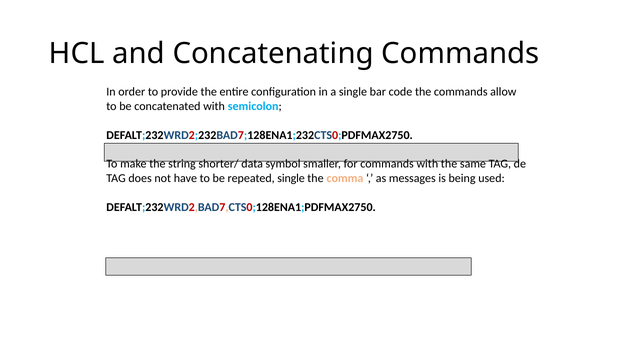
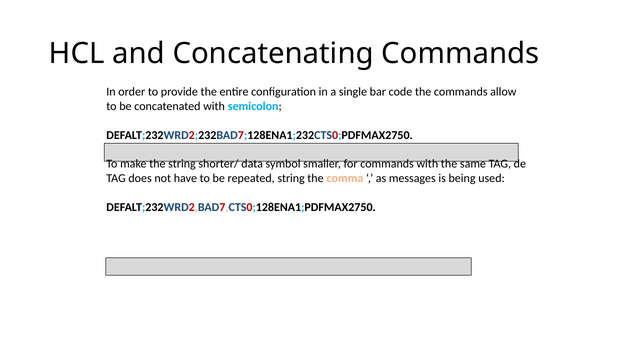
repeated single: single -> string (291, 179)
